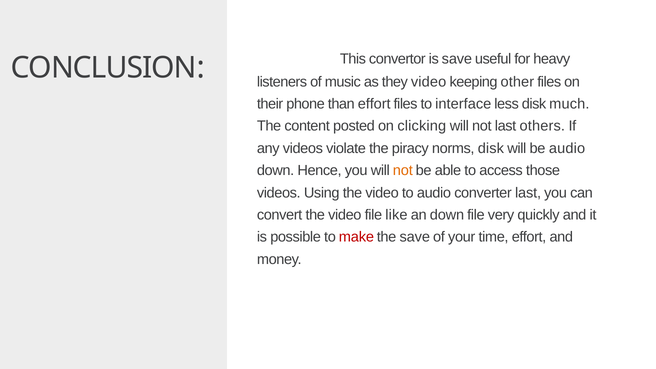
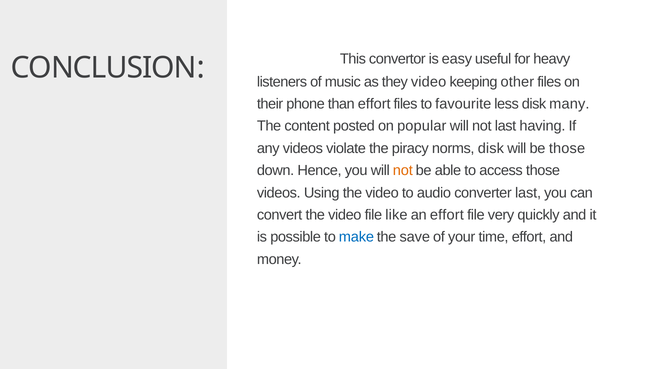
is save: save -> easy (457, 59)
interface: interface -> favourite (463, 104)
much: much -> many (569, 104)
clicking: clicking -> popular (422, 126)
others: others -> having (542, 126)
be audio: audio -> those (567, 148)
an down: down -> effort (447, 215)
make colour: red -> blue (356, 237)
